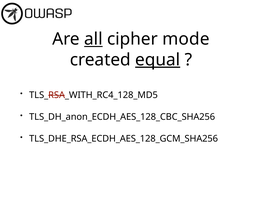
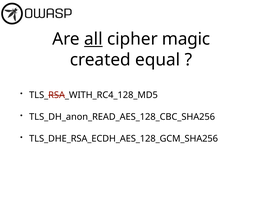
mode: mode -> magic (186, 39)
equal underline: present -> none (158, 60)
TLS_DH_anon_ECDH_AES_128_CBC_SHA256: TLS_DH_anon_ECDH_AES_128_CBC_SHA256 -> TLS_DH_anon_READ_AES_128_CBC_SHA256 (122, 117)
